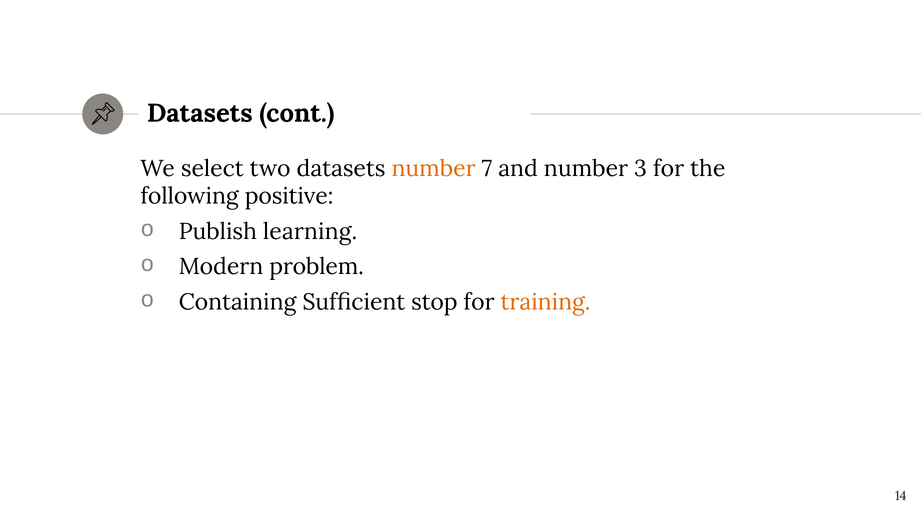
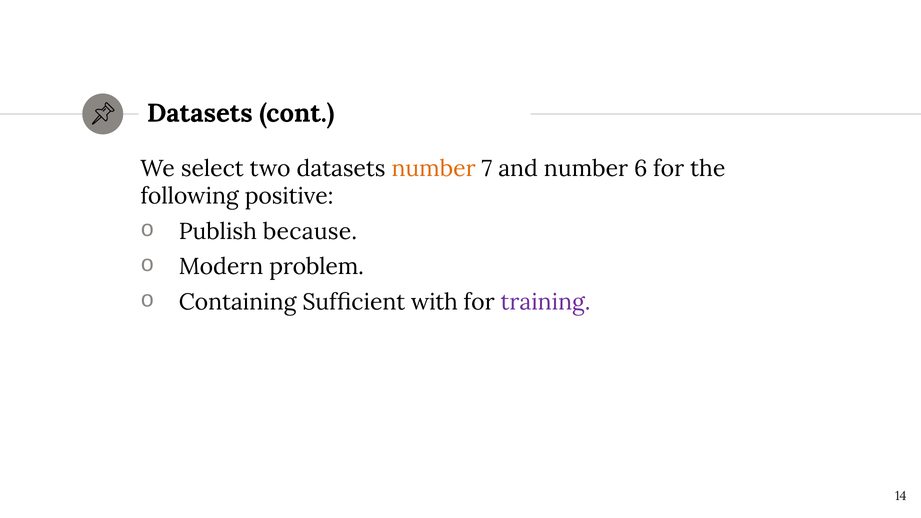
3: 3 -> 6 (641, 169)
learning: learning -> because (310, 232)
stop: stop -> with (434, 302)
training colour: orange -> purple (546, 302)
